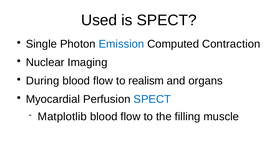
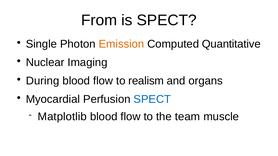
Used: Used -> From (99, 20)
Emission colour: blue -> orange (121, 44)
Contraction: Contraction -> Quantitative (231, 44)
filling: filling -> team (187, 117)
